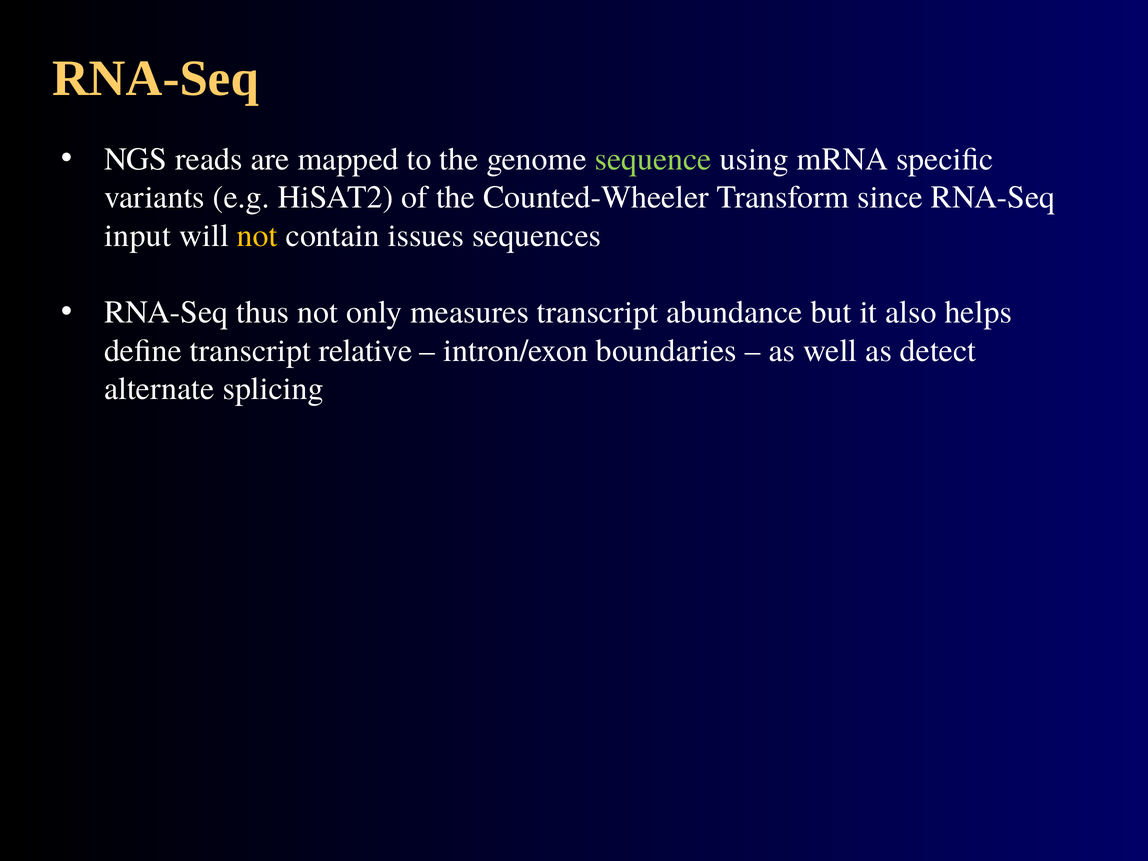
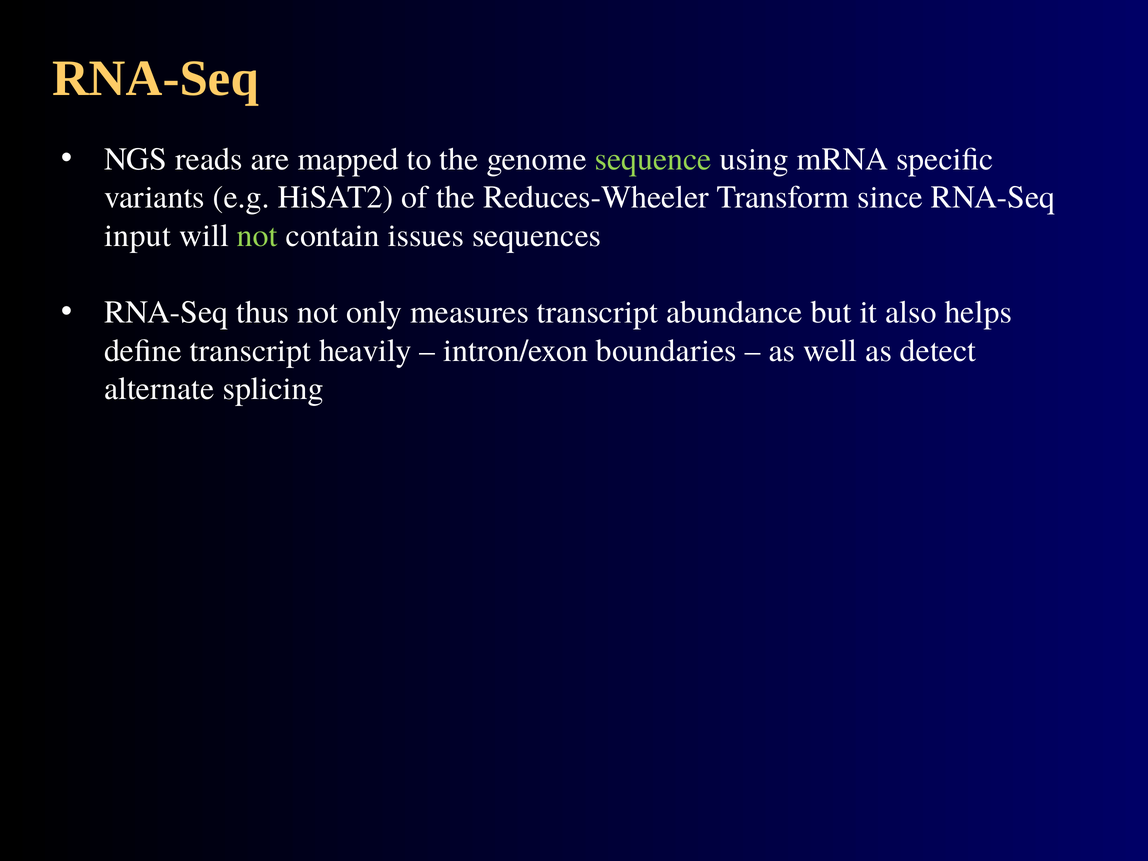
Counted-Wheeler: Counted-Wheeler -> Reduces-Wheeler (596, 197)
not colour: yellow -> light green (257, 236)
relative: relative -> heavily (365, 351)
